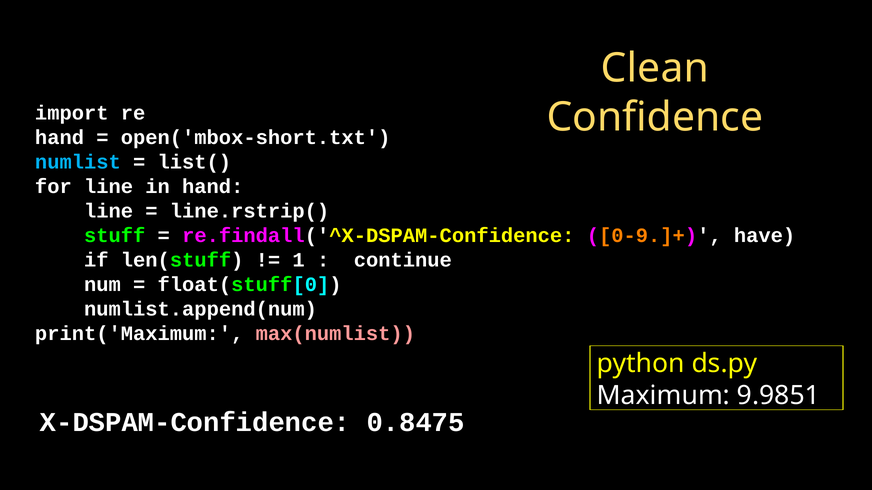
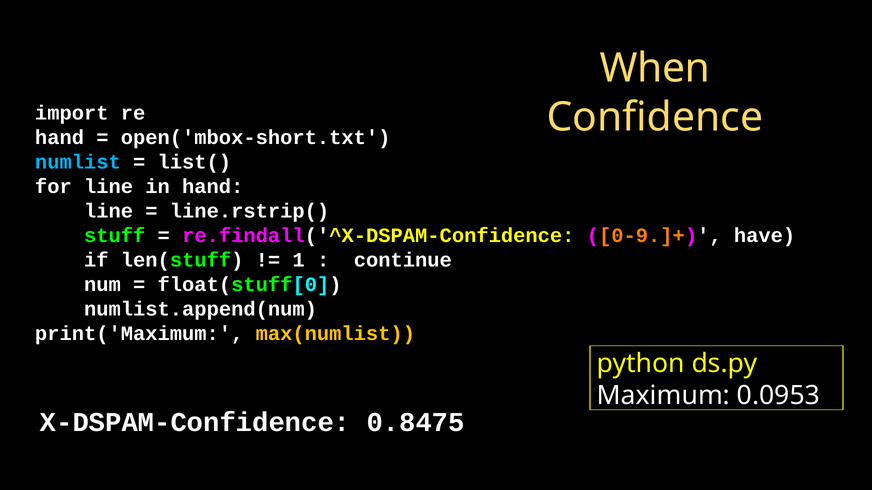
Clean: Clean -> When (655, 68)
max(numlist colour: pink -> yellow (335, 334)
9.9851: 9.9851 -> 0.0953 (778, 396)
